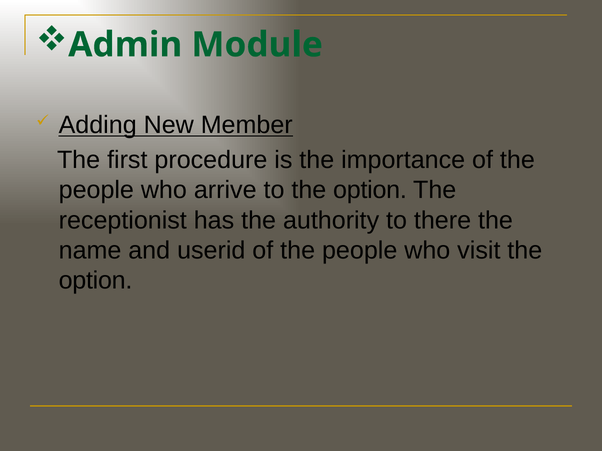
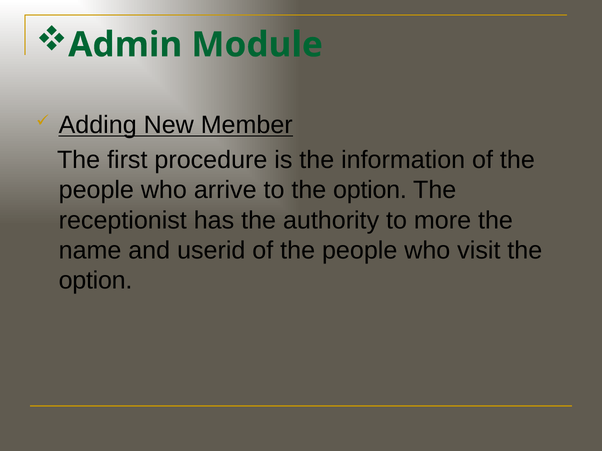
importance: importance -> information (403, 160)
there: there -> more (443, 220)
